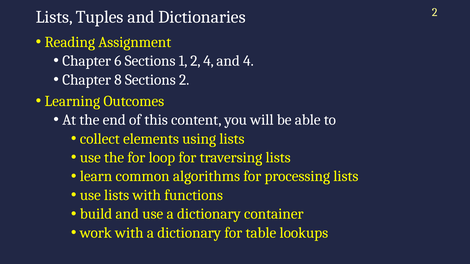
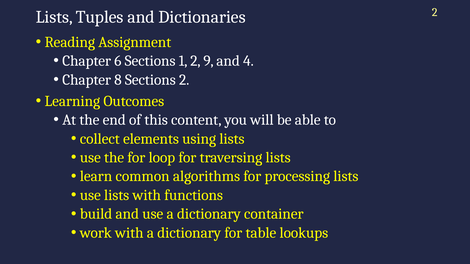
2 4: 4 -> 9 (208, 61)
